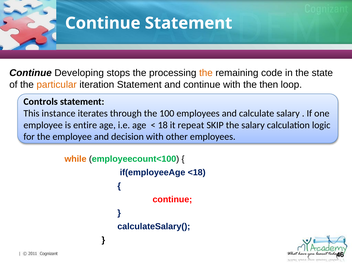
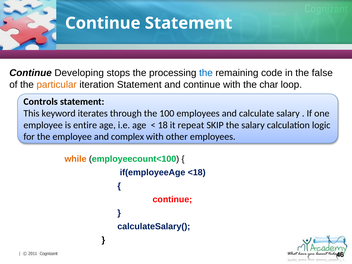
the colour: orange -> blue (206, 73)
state: state -> false (322, 73)
then: then -> char (269, 85)
instance: instance -> keyword (59, 113)
decision: decision -> complex (128, 137)
